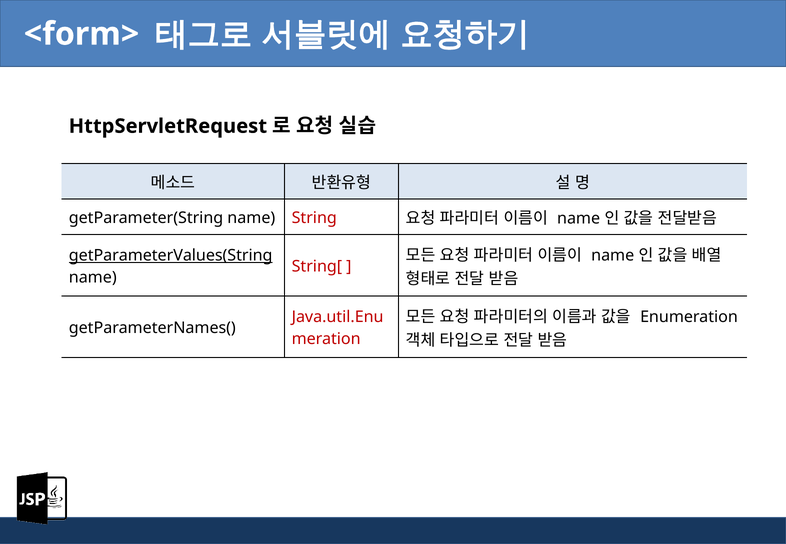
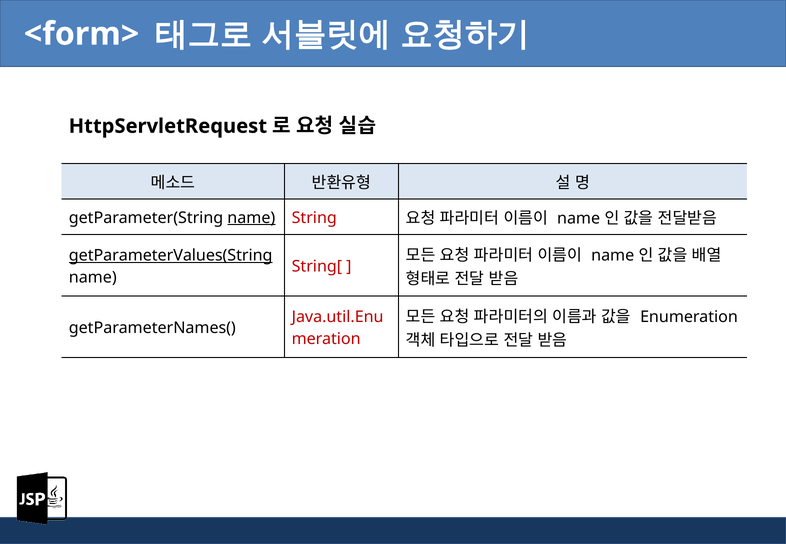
name underline: none -> present (251, 218)
